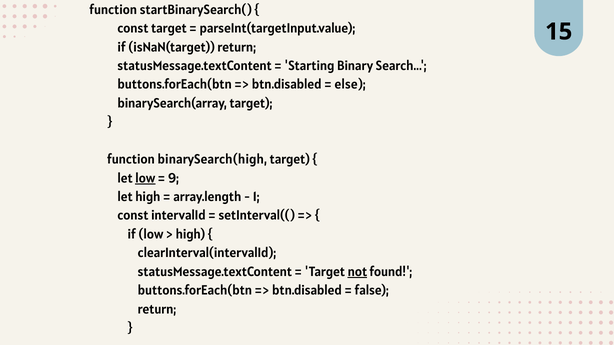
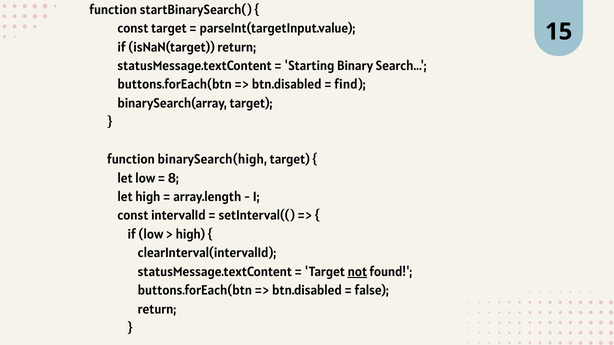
else: else -> find (350, 85)
low underline: present -> none (145, 178)
9: 9 -> 8 (173, 178)
